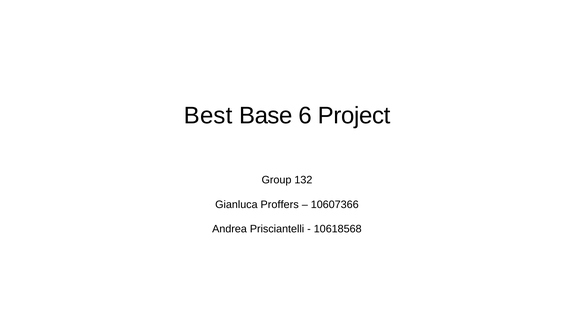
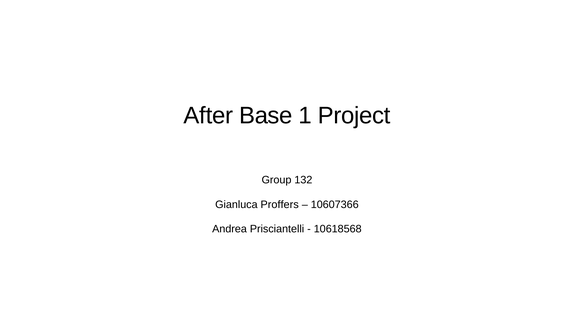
Best: Best -> After (208, 116)
6: 6 -> 1 (305, 116)
